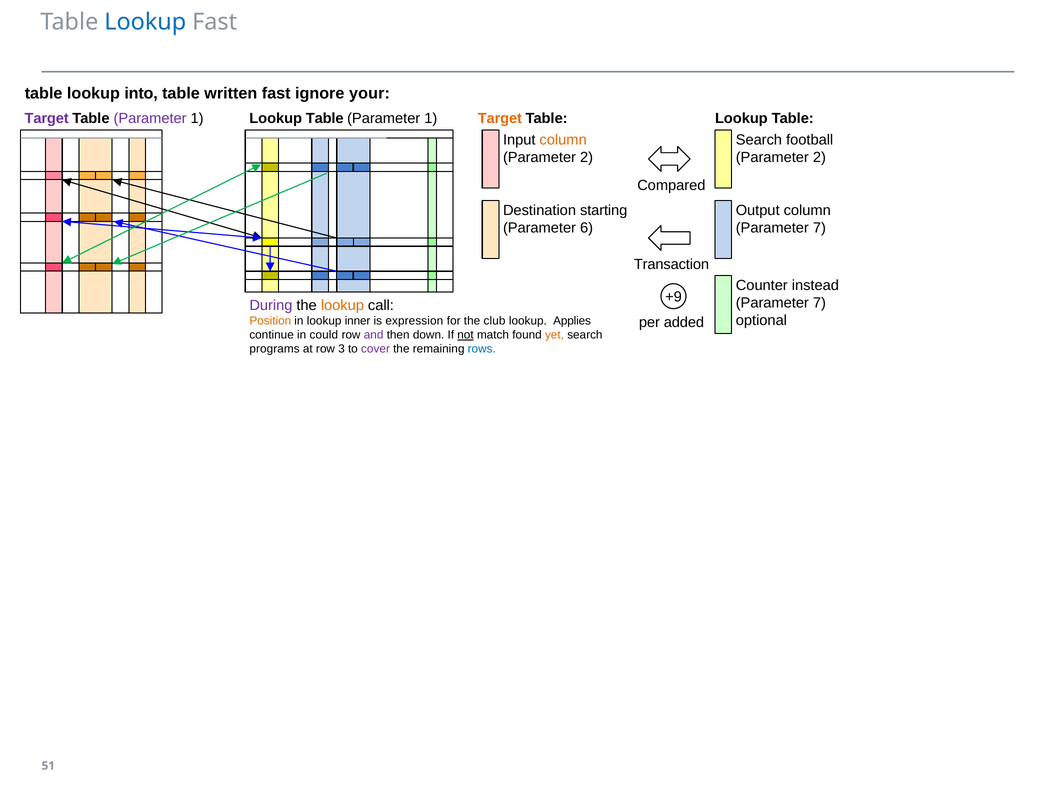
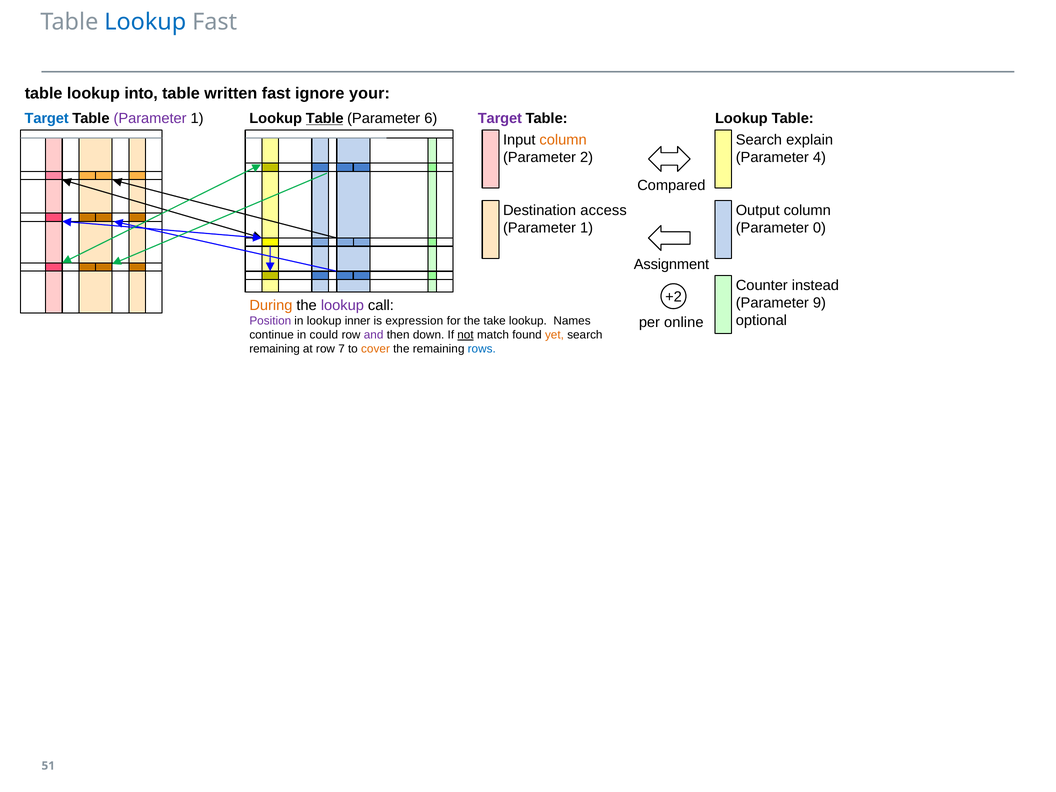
Target colour: purple -> blue (47, 118)
Table underline: none -> present (325, 118)
1: 1 -> 6 (431, 118)
Target colour: orange -> purple (500, 118)
football: football -> explain (810, 140)
2: 2 -> 4 (819, 157)
starting: starting -> access (604, 210)
6: 6 -> 1 (587, 228)
7: 7 -> 0 (819, 228)
Transaction: Transaction -> Assignment (671, 264)
+9: +9 -> +2 (673, 297)
7: 7 -> 9 (819, 303)
During colour: purple -> orange (271, 305)
lookup colour: orange -> purple (342, 305)
Position colour: orange -> purple (270, 321)
club: club -> take (495, 321)
Applies: Applies -> Names (572, 321)
added: added -> online (684, 323)
programs: programs -> remaining (275, 349)
3: 3 -> 7 (342, 349)
cover colour: purple -> orange (375, 349)
